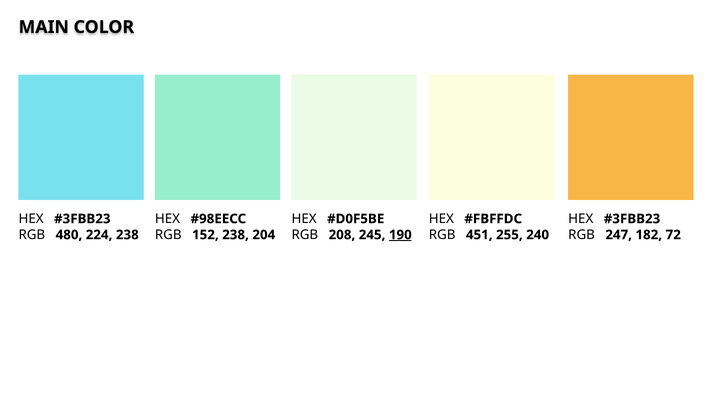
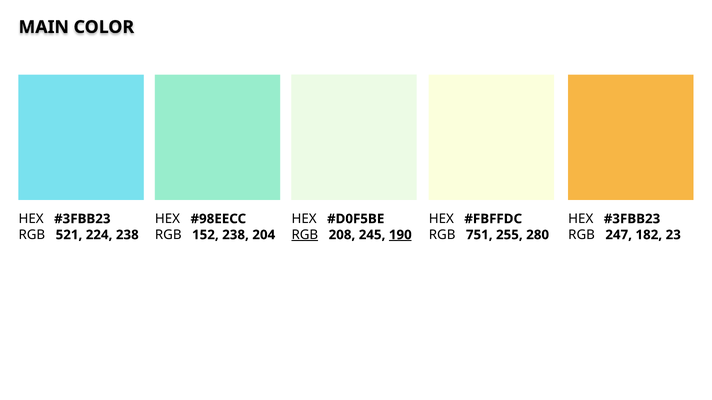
480: 480 -> 521 (69, 235)
RGB underline: none -> present (305, 235)
451: 451 -> 751 (479, 235)
240: 240 -> 280 (538, 235)
72: 72 -> 23 (673, 235)
